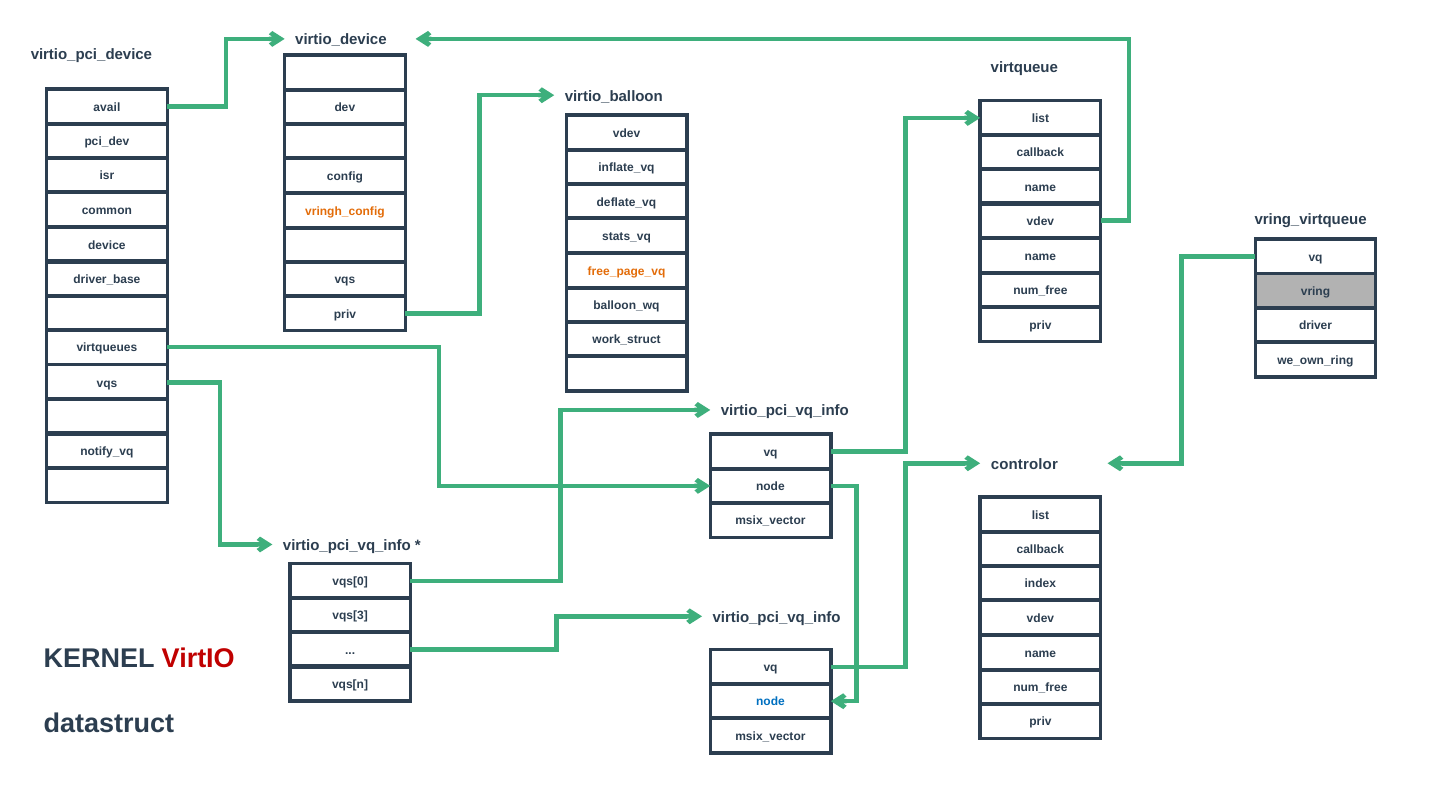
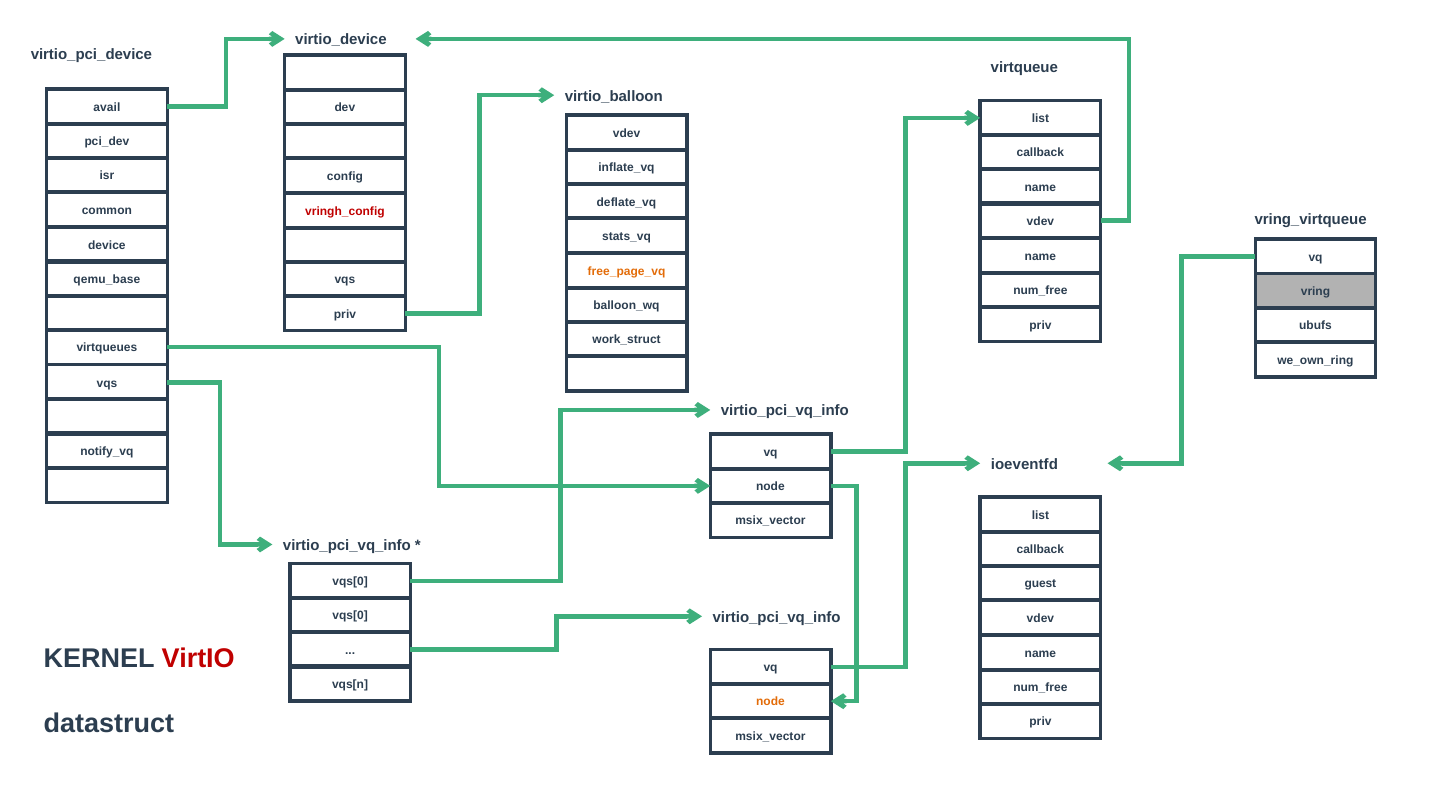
vringh_config colour: orange -> red (345, 211)
driver_base: driver_base -> qemu_base (107, 279)
driver: driver -> ubufs (1316, 326)
controlor: controlor -> ioeventfd (1024, 464)
index: index -> guest (1040, 584)
vqs[3: vqs[3 -> vqs[0 (350, 616)
node colour: blue -> orange (770, 702)
